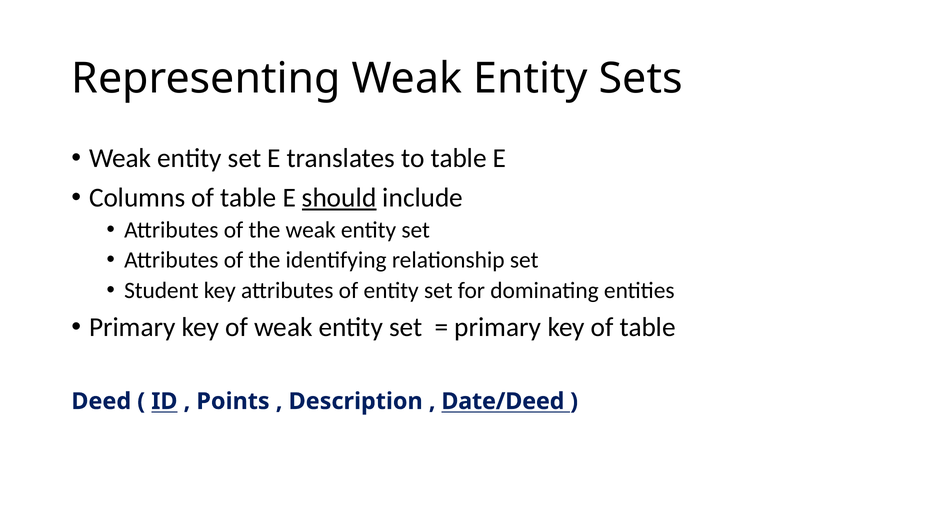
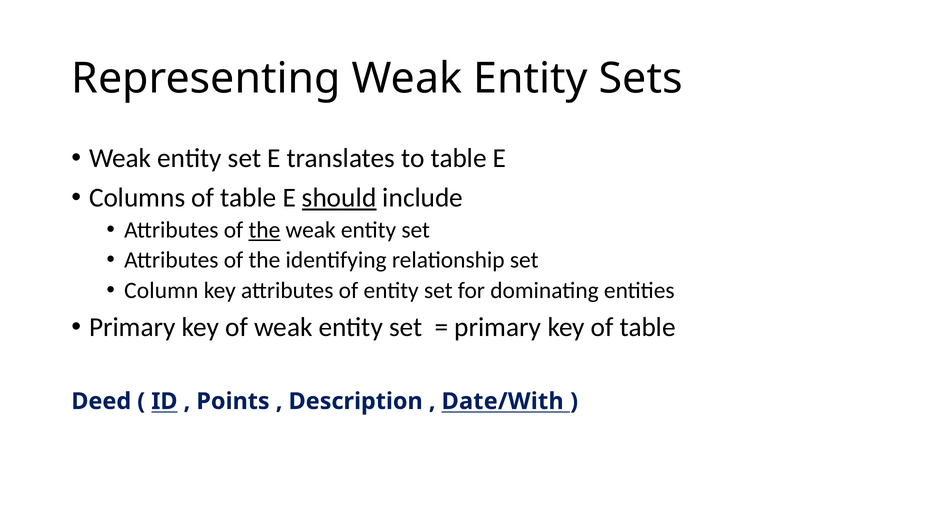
the underline: none -> present (264, 230)
Student: Student -> Column (161, 290)
Date/Deed: Date/Deed -> Date/With (503, 401)
